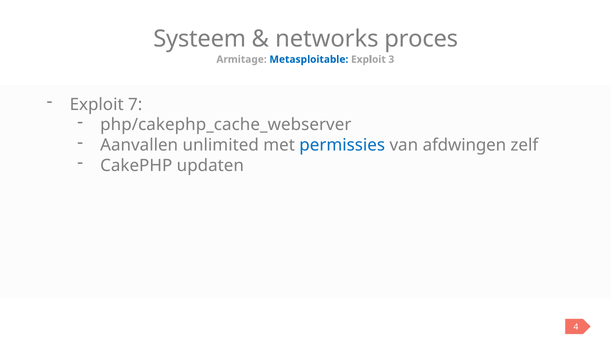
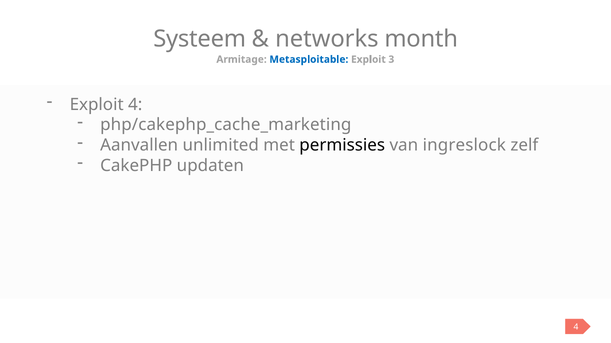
proces: proces -> month (421, 39)
Exploit 7: 7 -> 4 (135, 105)
php/cakephp_cache_webserver: php/cakephp_cache_webserver -> php/cakephp_cache_marketing (226, 125)
permissies colour: blue -> black (342, 145)
afdwingen: afdwingen -> ingreslock (464, 145)
